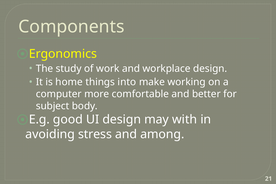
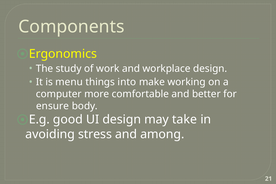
home: home -> menu (69, 82)
subject: subject -> ensure (53, 106)
with: with -> take (185, 120)
